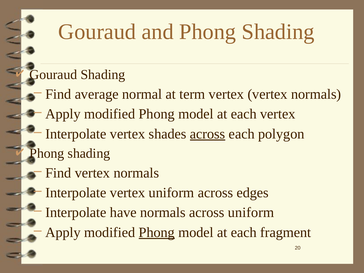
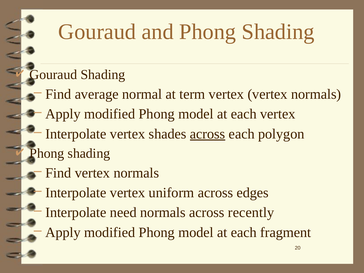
have: have -> need (123, 213)
across uniform: uniform -> recently (251, 213)
Phong underline: present -> none (157, 232)
